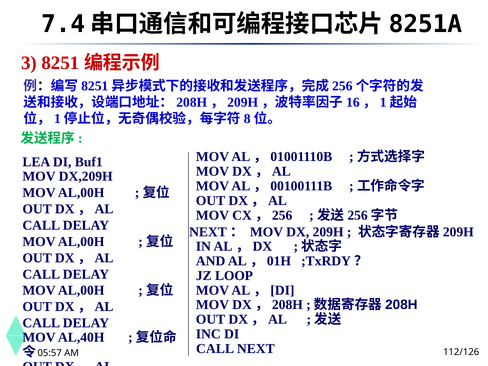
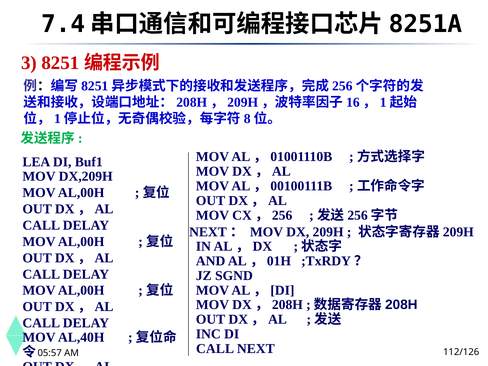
LOOP: LOOP -> SGND (234, 276)
